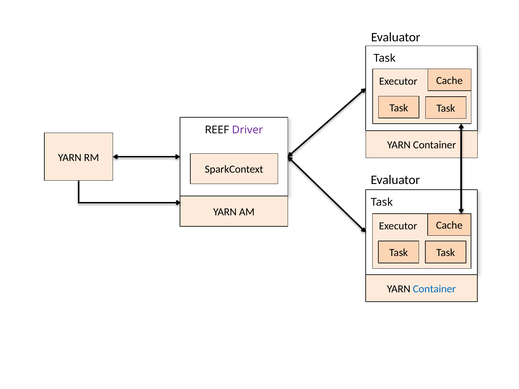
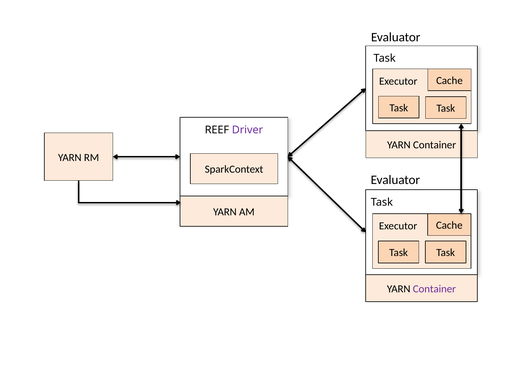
Container colour: blue -> purple (434, 289)
